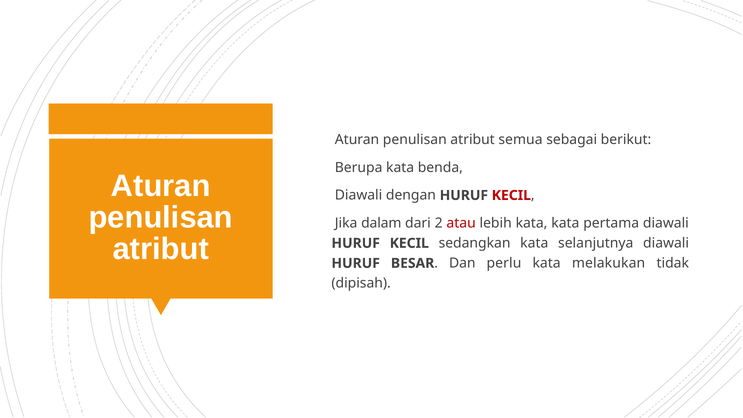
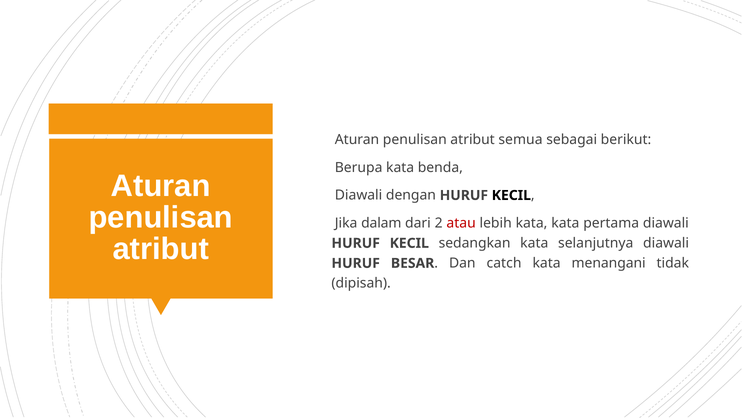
KECIL colour: red -> black (511, 195)
perlu: perlu -> catch (504, 263)
melakukan: melakukan -> menangani (609, 263)
